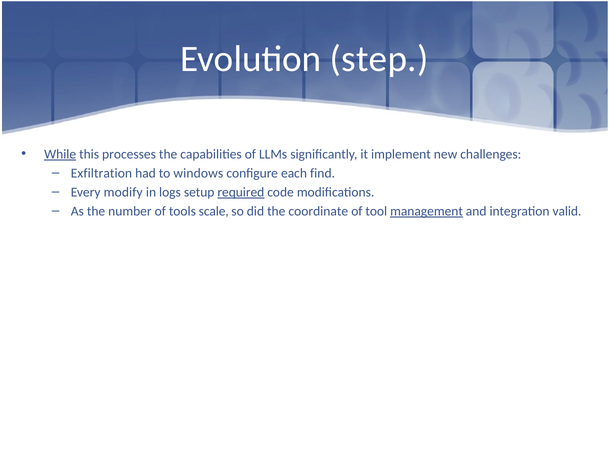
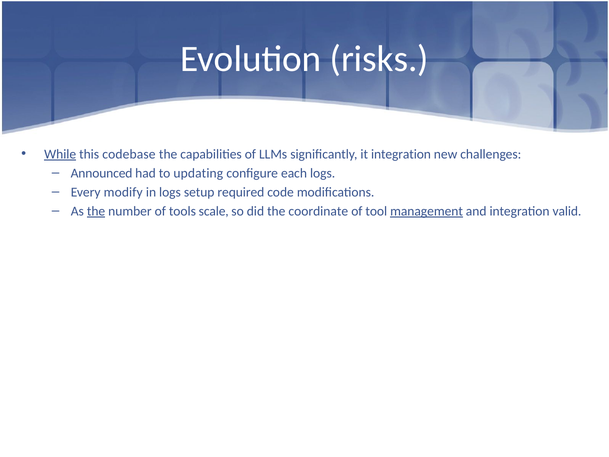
step: step -> risks (379, 59)
processes: processes -> codebase (129, 154)
it implement: implement -> integration (401, 154)
Exfiltration: Exfiltration -> Announced (102, 173)
windows: windows -> updating (198, 173)
each find: find -> logs (323, 173)
required underline: present -> none (241, 192)
the underline: none -> present (96, 211)
